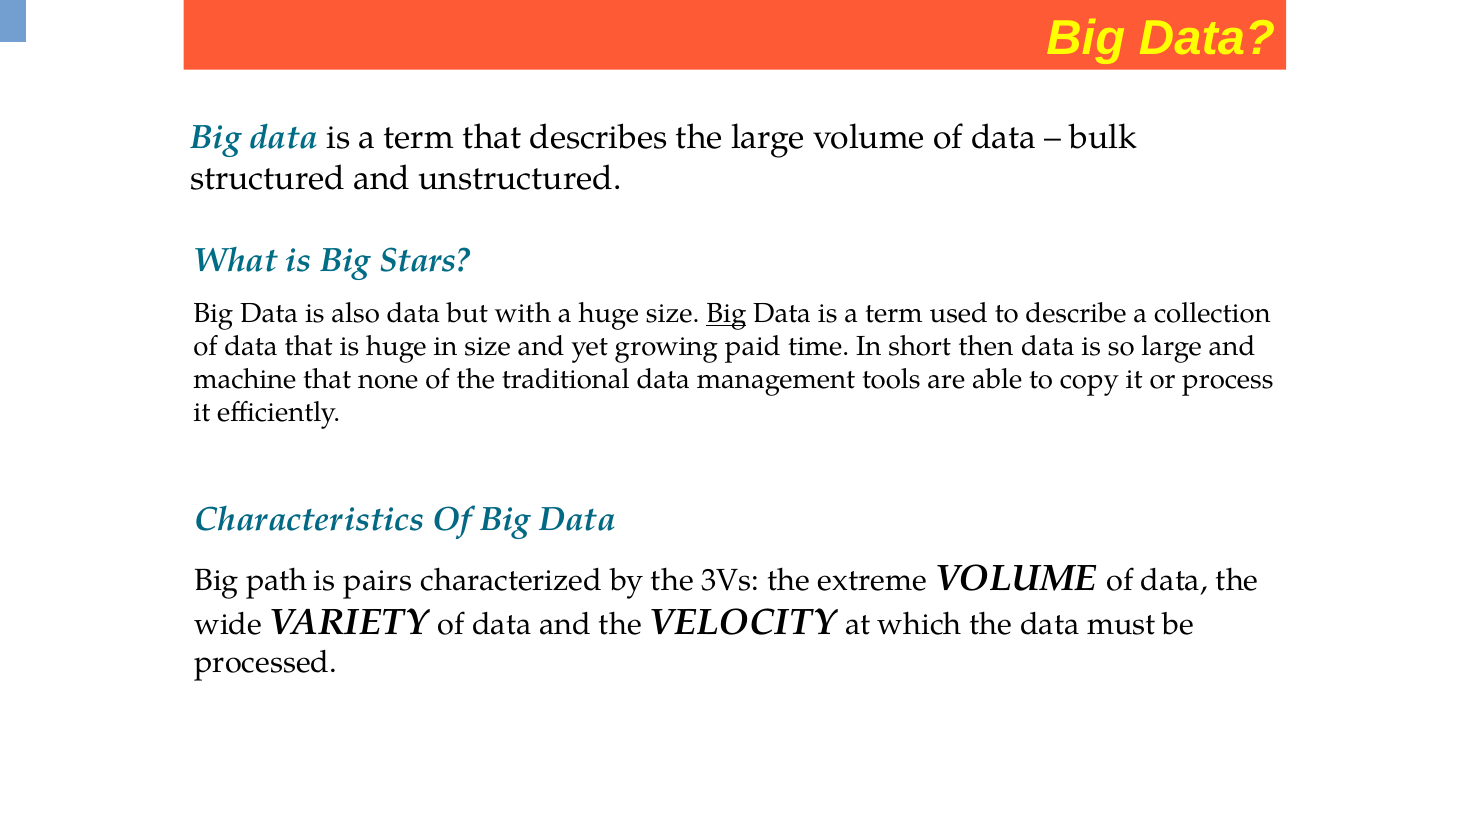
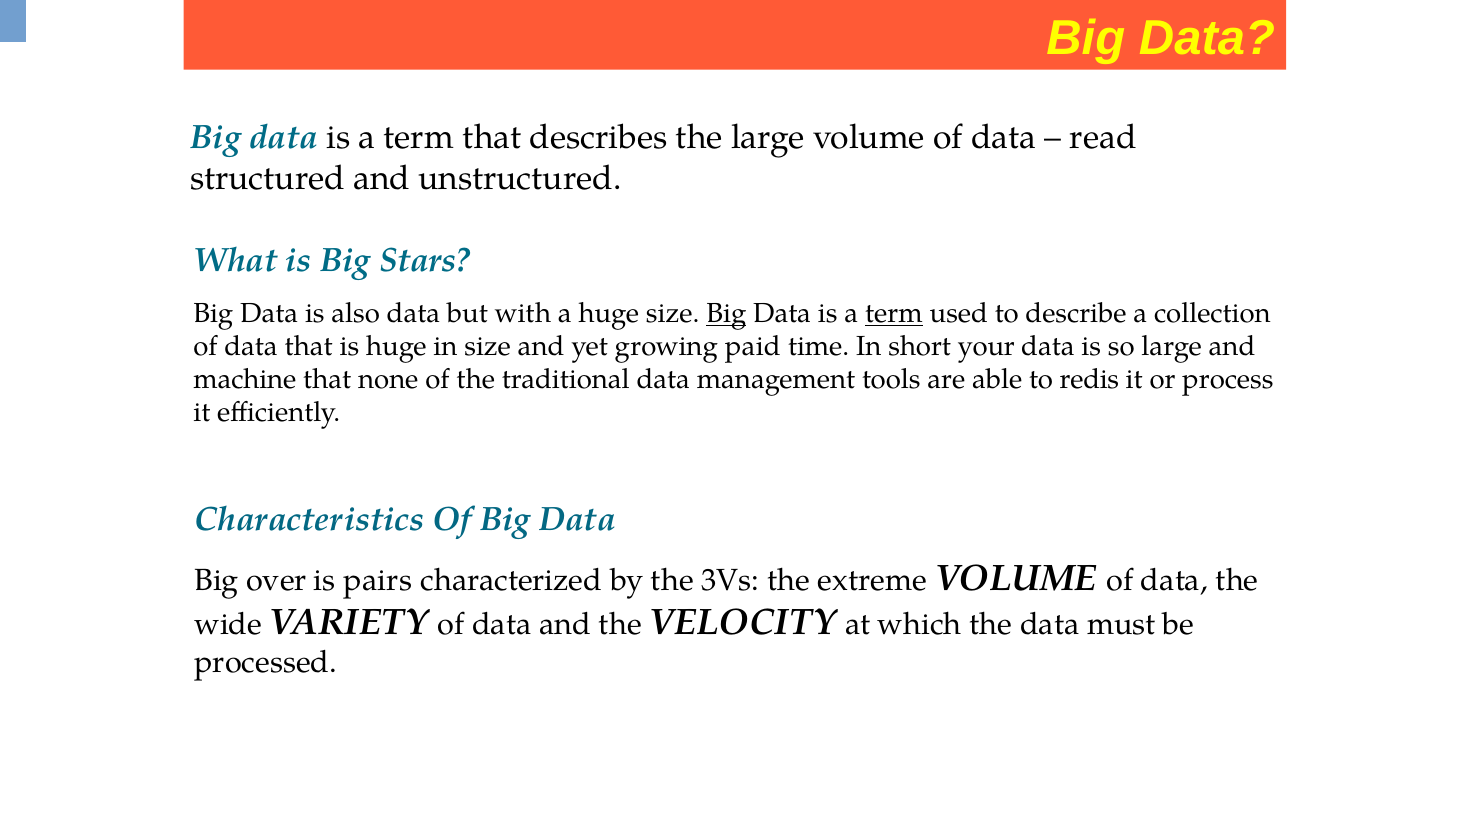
bulk: bulk -> read (1104, 138)
term underline: none -> present (894, 313)
then: then -> your (986, 347)
copy: copy -> redis (1089, 380)
path: path -> over (277, 580)
